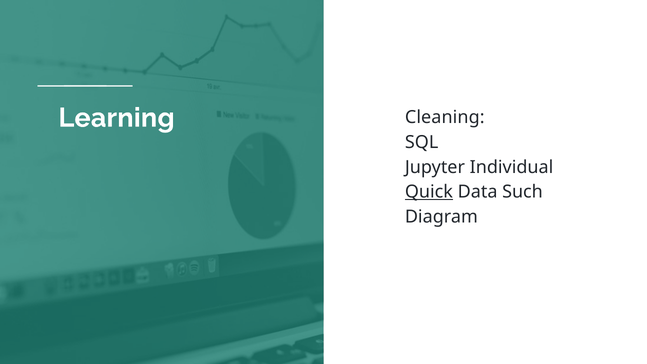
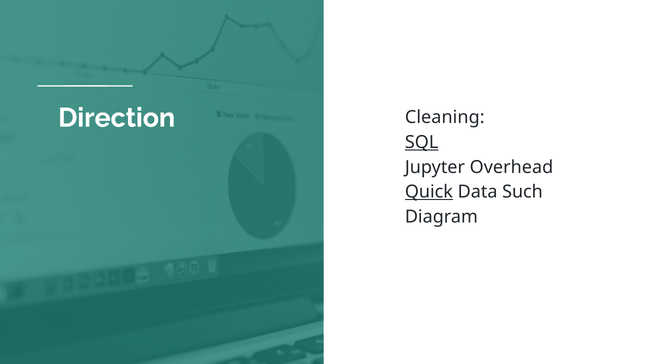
Learning: Learning -> Direction (117, 118)
SQL underline: none -> present (422, 142)
Individual: Individual -> Overhead (511, 167)
